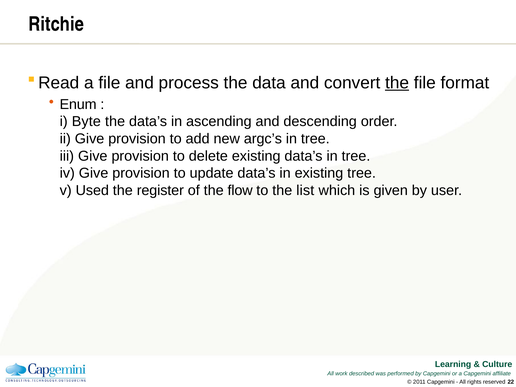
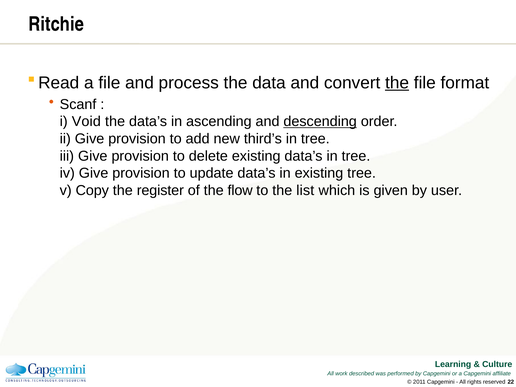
Enum: Enum -> Scanf (78, 104)
Byte: Byte -> Void (86, 122)
descending underline: none -> present (320, 122)
argc’s: argc’s -> third’s (263, 139)
Used: Used -> Copy (92, 190)
